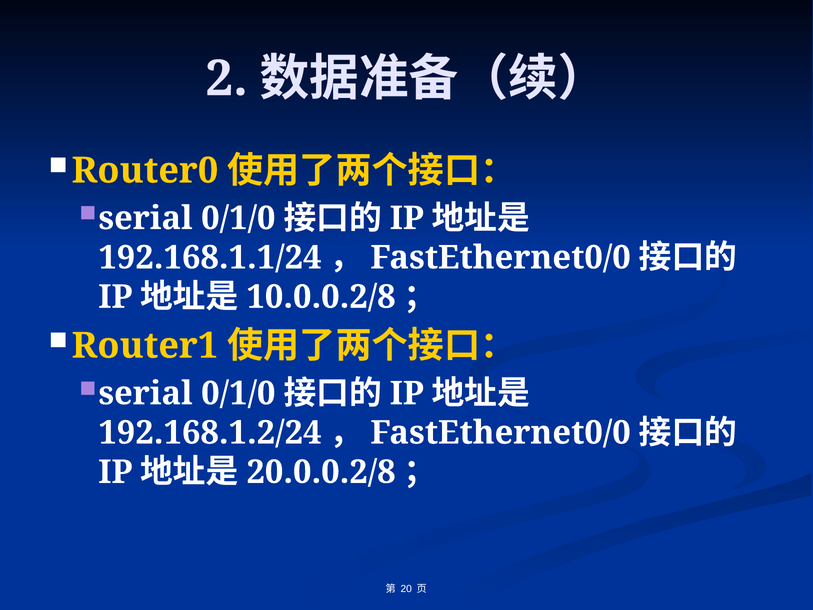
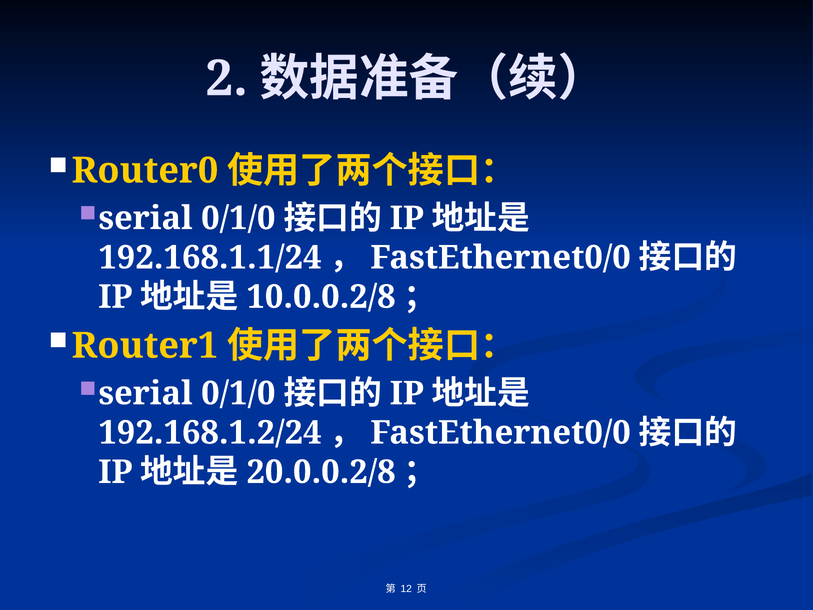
20: 20 -> 12 (406, 588)
